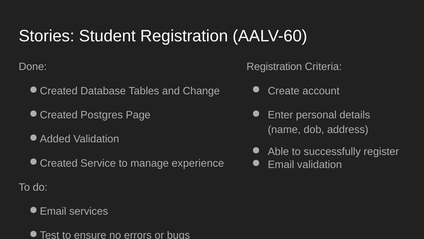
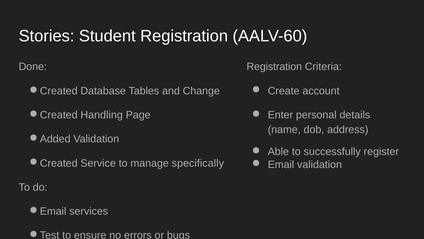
Postgres: Postgres -> Handling (102, 115)
experience: experience -> specifically (198, 163)
